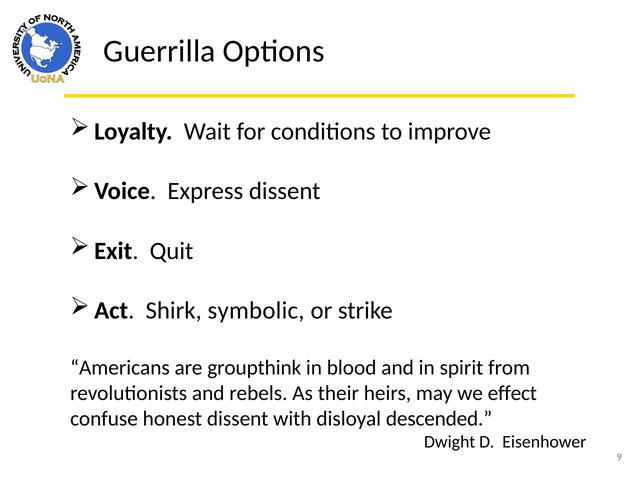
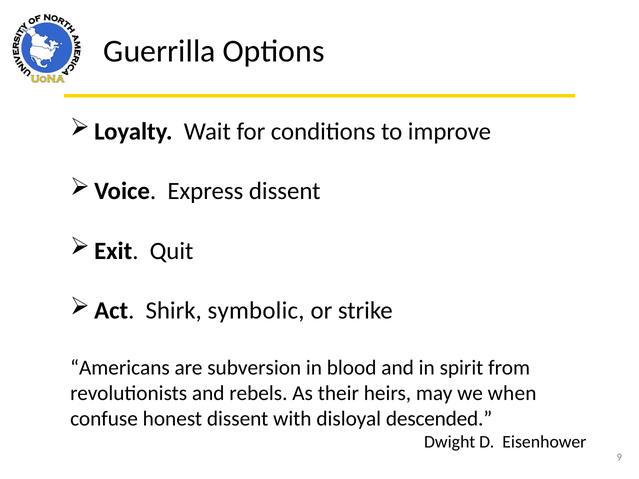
groupthink: groupthink -> subversion (254, 368)
effect: effect -> when (512, 393)
